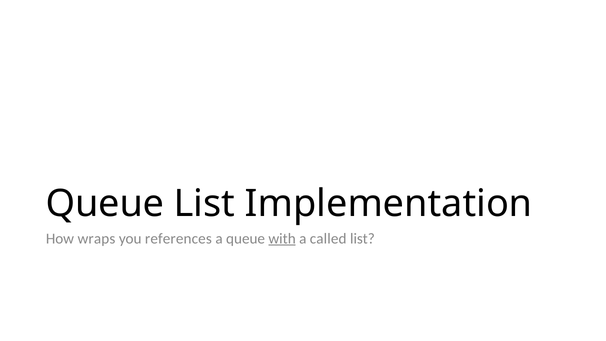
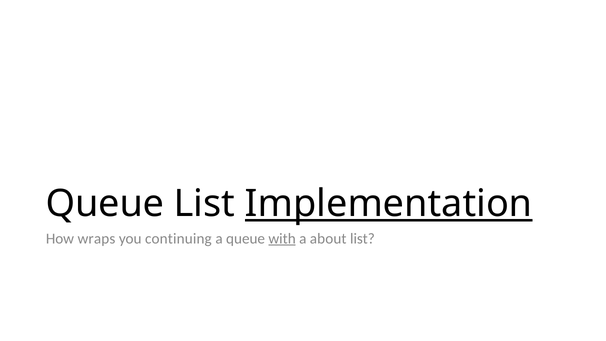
Implementation underline: none -> present (389, 204)
references: references -> continuing (178, 238)
called: called -> about (328, 238)
